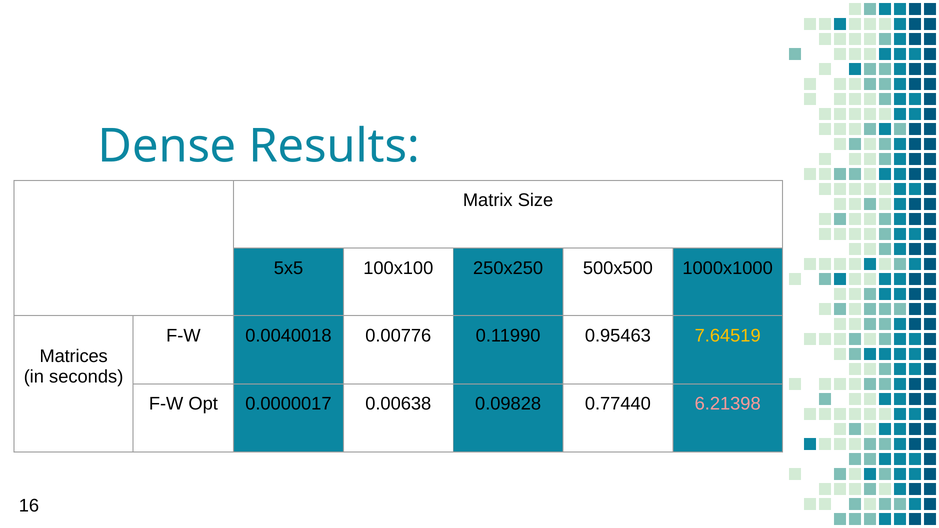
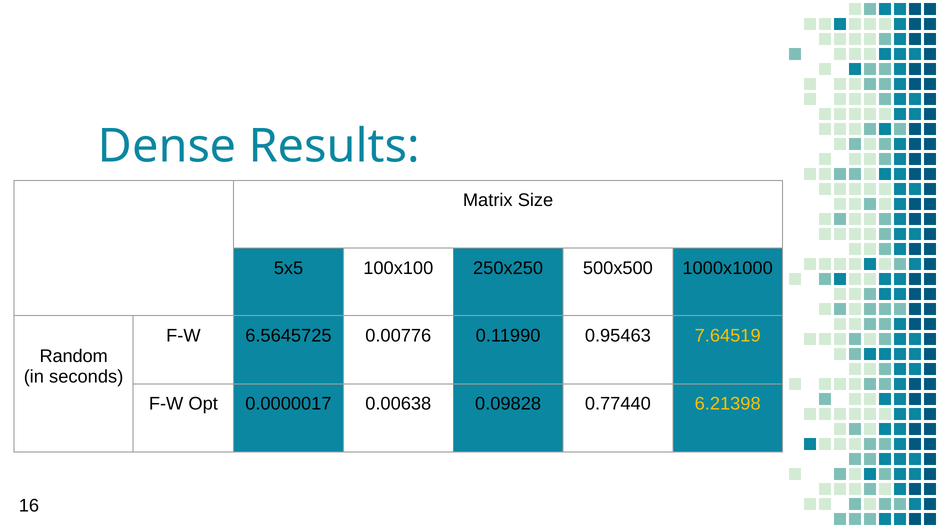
0.0040018: 0.0040018 -> 6.5645725 (288, 336)
Matrices: Matrices -> Random (74, 356)
6.21398 colour: pink -> yellow (728, 404)
